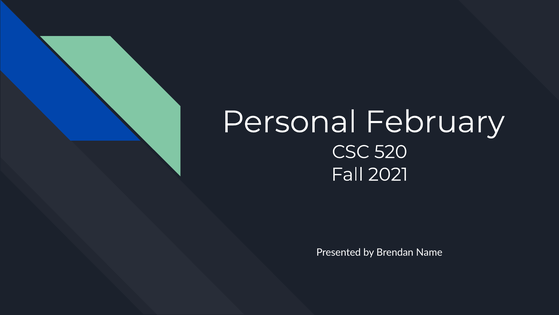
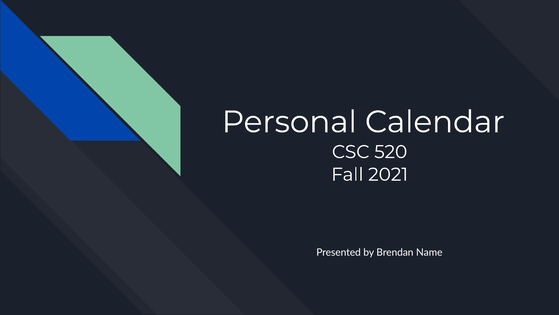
February: February -> Calendar (435, 122)
